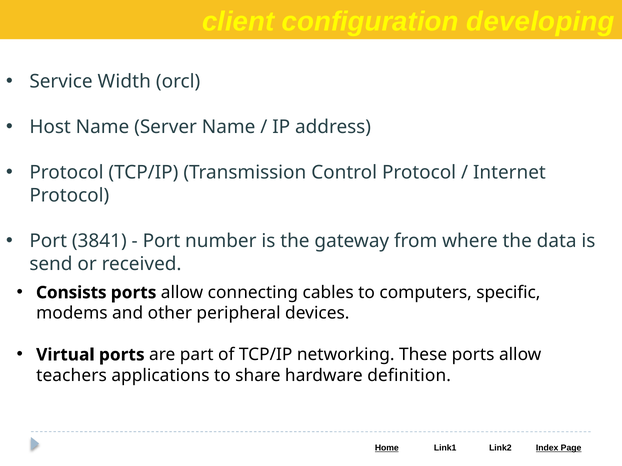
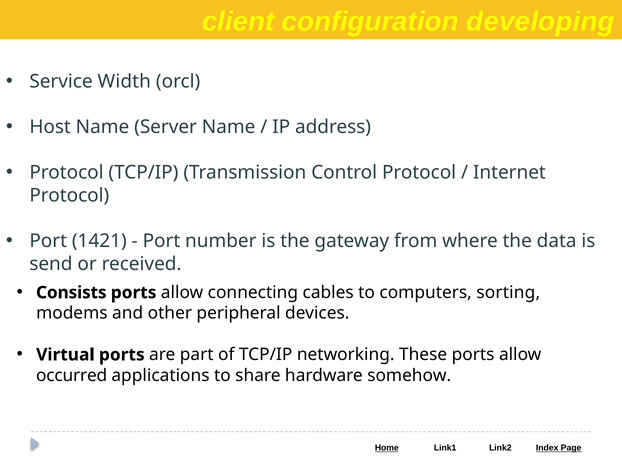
3841: 3841 -> 1421 (99, 241)
specific: specific -> sorting (508, 293)
teachers: teachers -> occurred (72, 376)
definition: definition -> somehow (409, 376)
